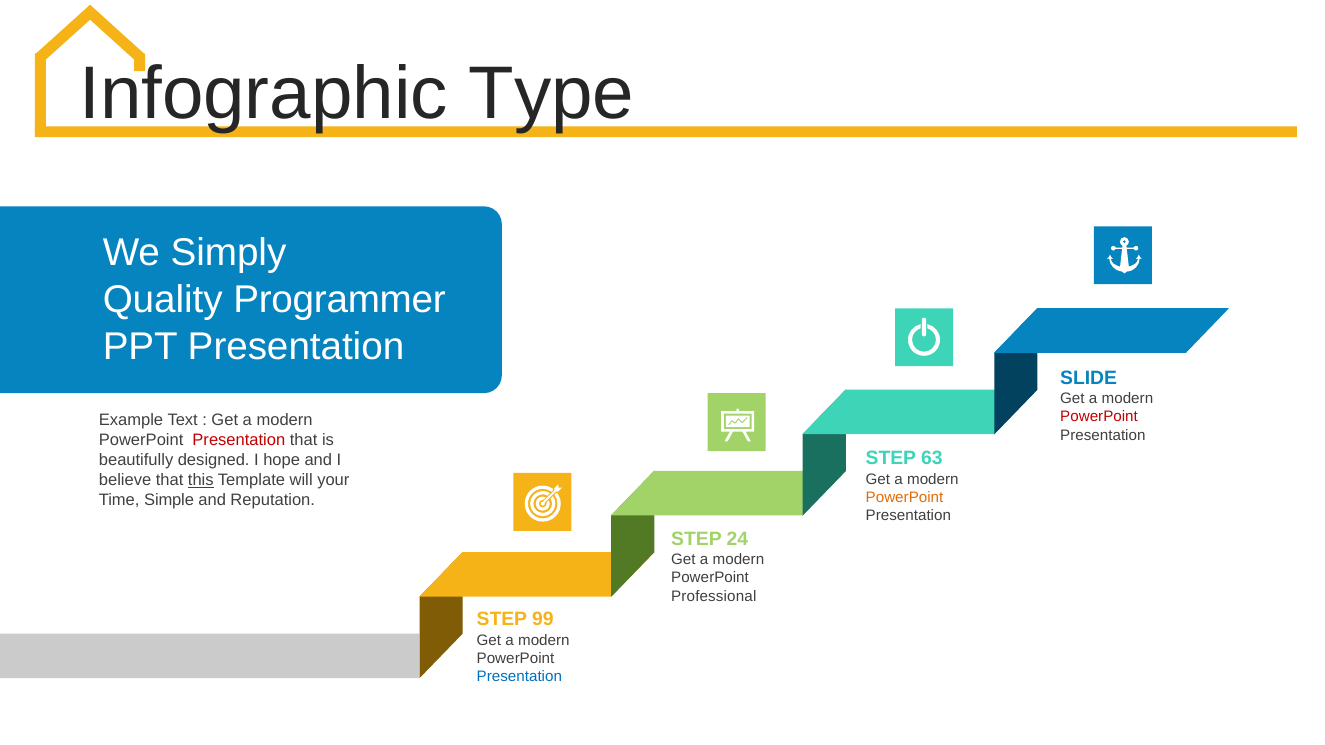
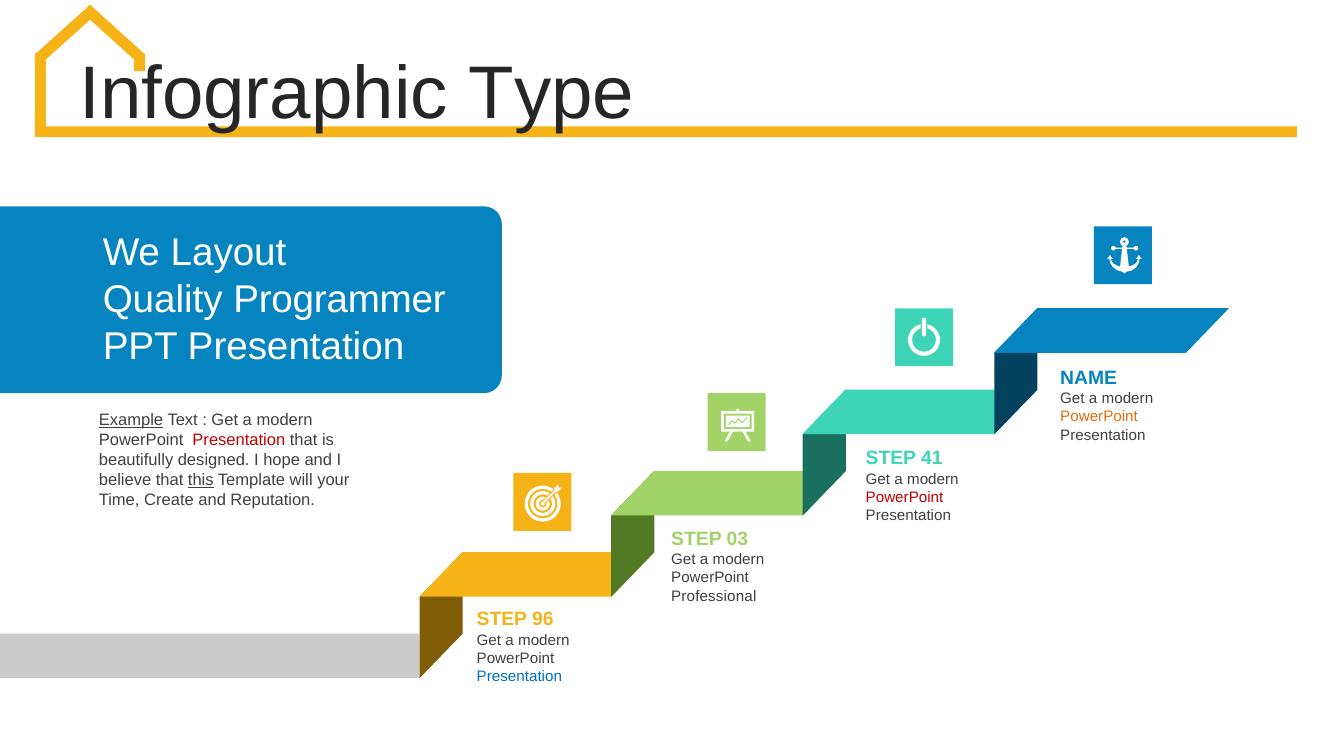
Simply: Simply -> Layout (229, 253)
SLIDE: SLIDE -> NAME (1089, 378)
PowerPoint colour: red -> orange (1099, 417)
Example underline: none -> present (131, 421)
63: 63 -> 41 (932, 459)
PowerPoint colour: orange -> red (905, 498)
Simple: Simple -> Create (169, 500)
24: 24 -> 03 (737, 539)
99: 99 -> 96 (543, 620)
